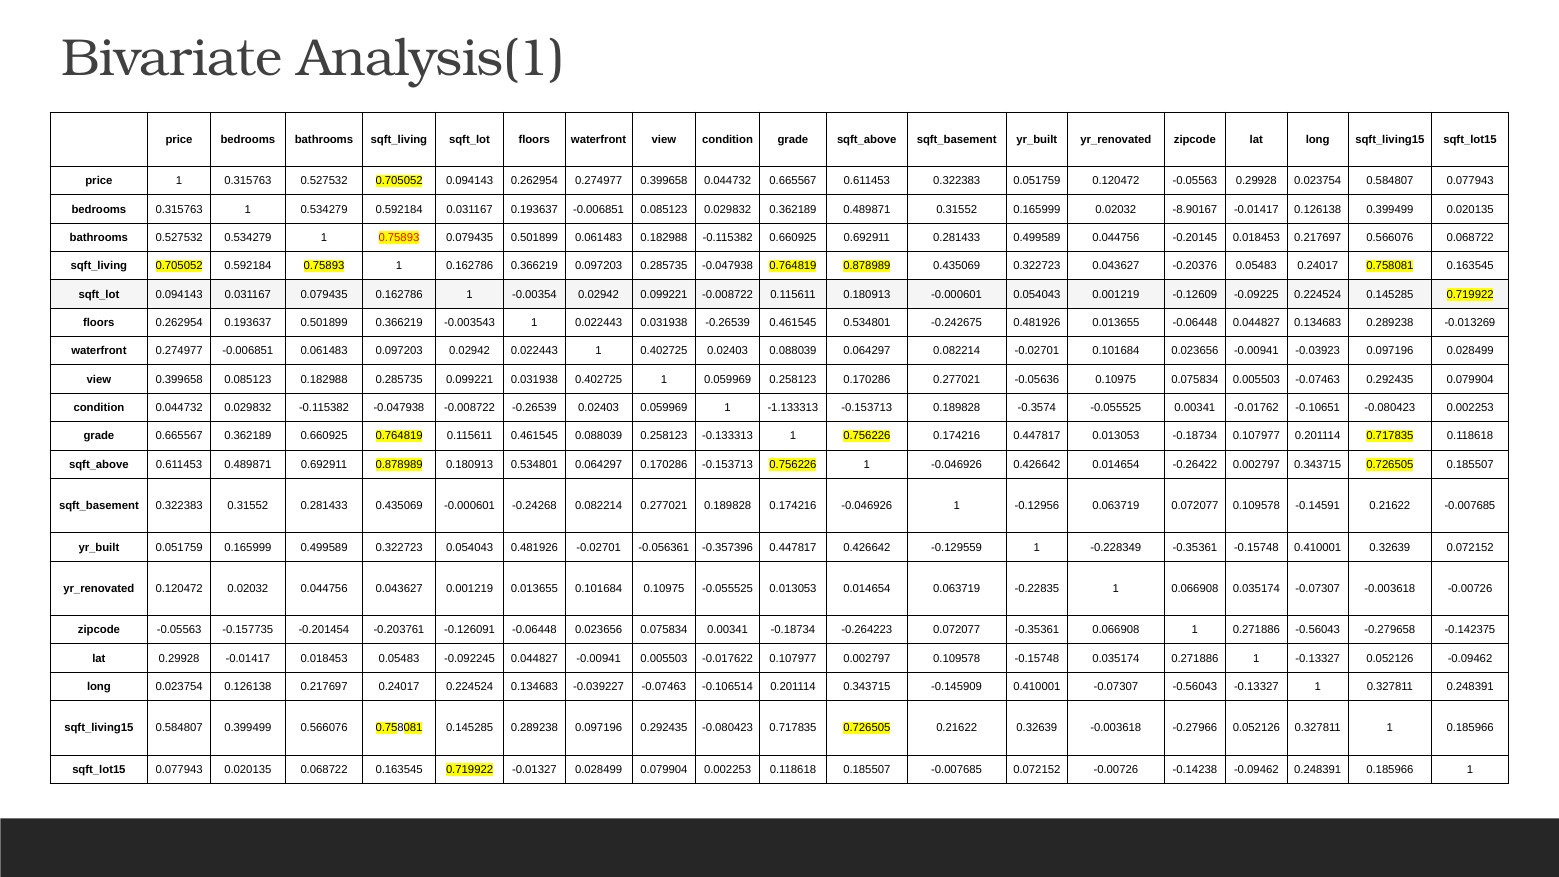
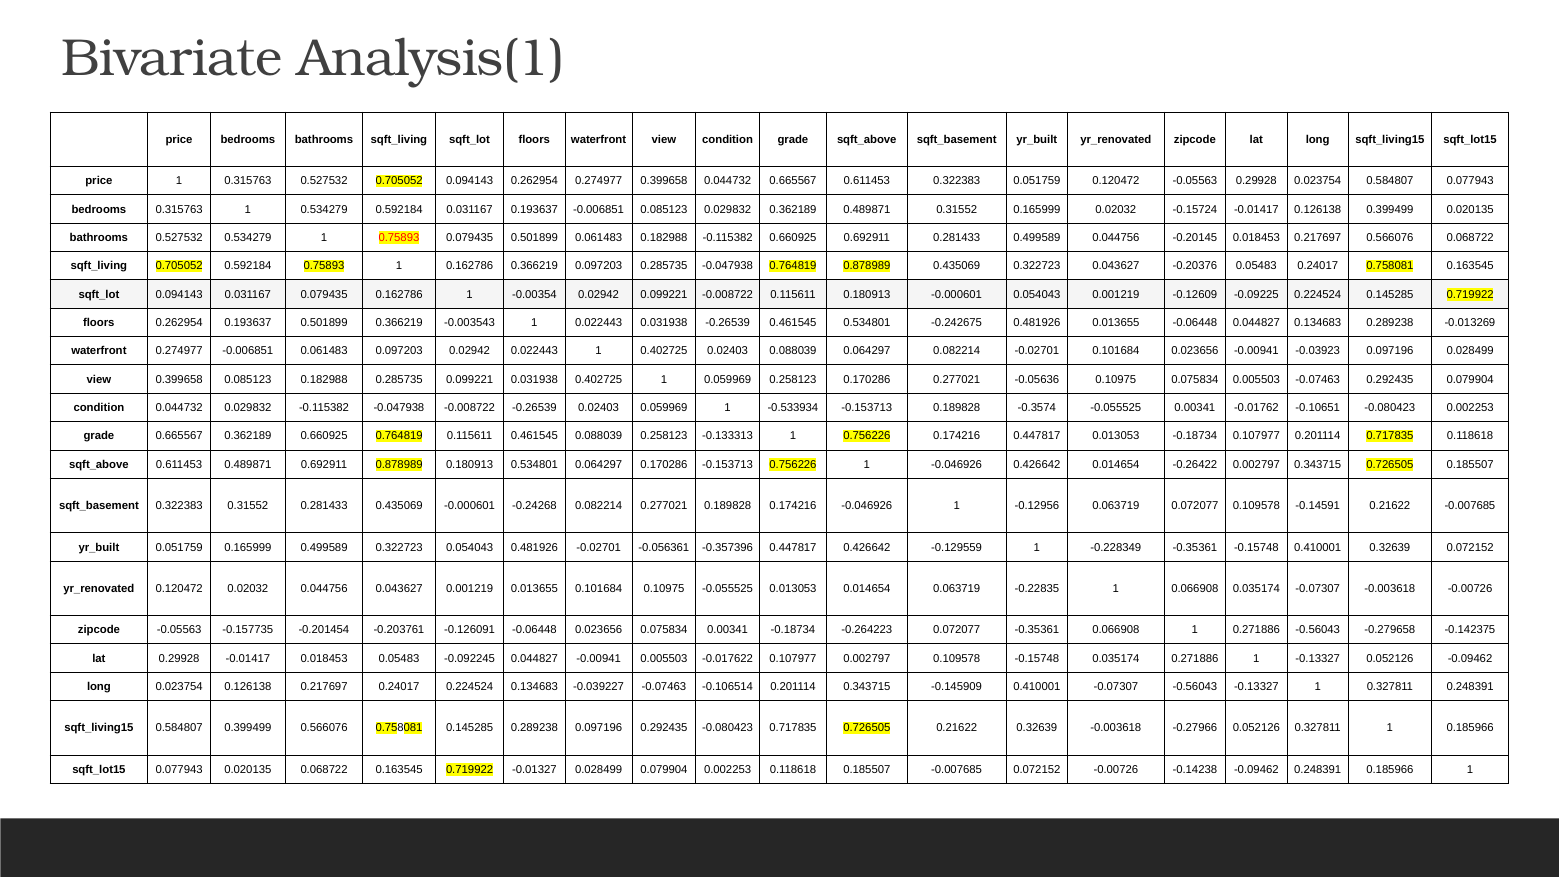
-8.90167: -8.90167 -> -0.15724 (1195, 209)
-1.133313: -1.133313 -> -0.533934 (793, 408)
